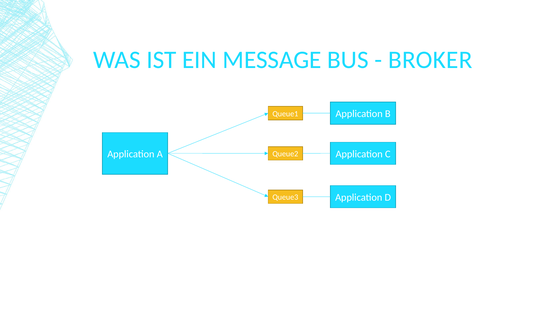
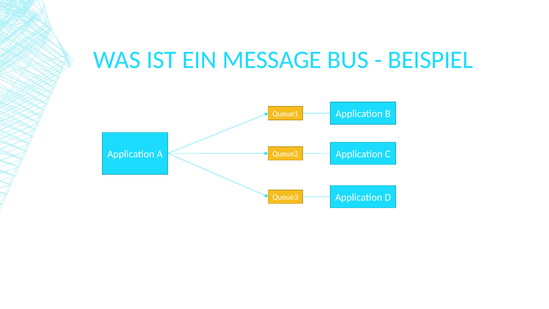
BROKER: BROKER -> BEISPIEL (430, 60)
